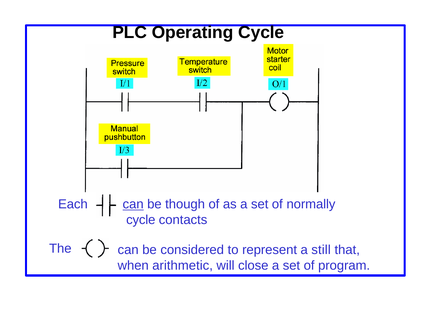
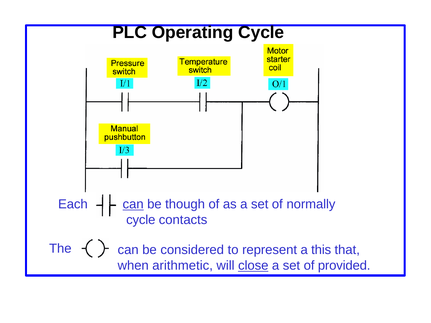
still: still -> this (321, 250)
close underline: none -> present (253, 266)
program: program -> provided (344, 266)
